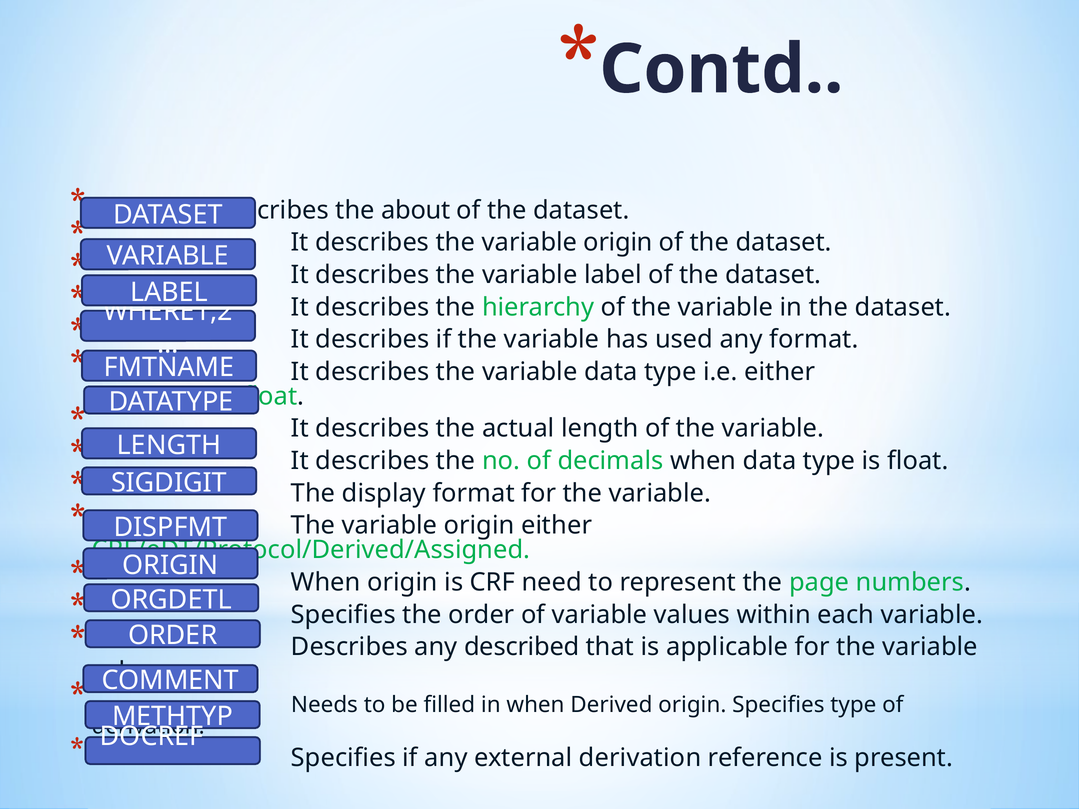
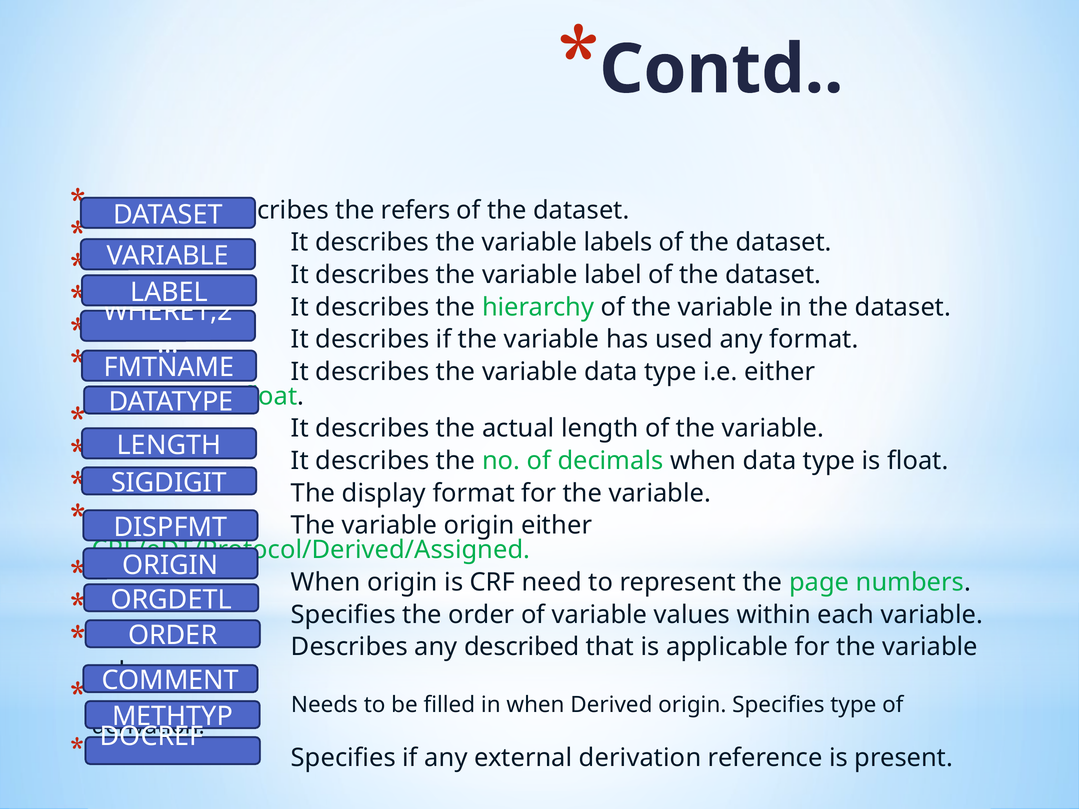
about: about -> refers (416, 210)
describes the variable origin: origin -> labels (618, 243)
